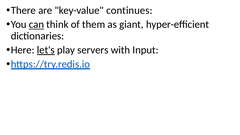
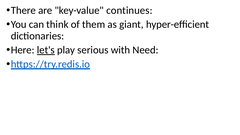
can underline: present -> none (36, 24)
servers: servers -> serious (93, 50)
Input: Input -> Need (146, 50)
